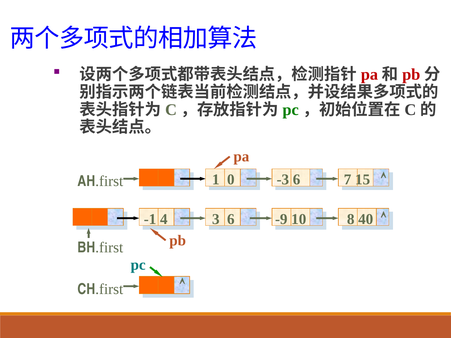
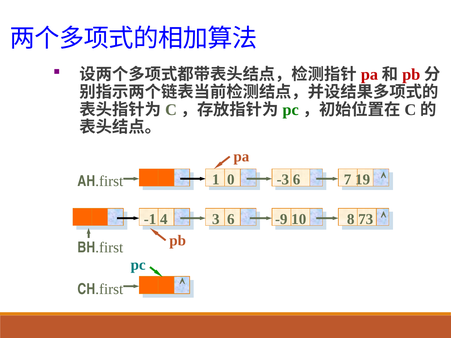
15: 15 -> 19 (363, 180)
40: 40 -> 73 (366, 219)
